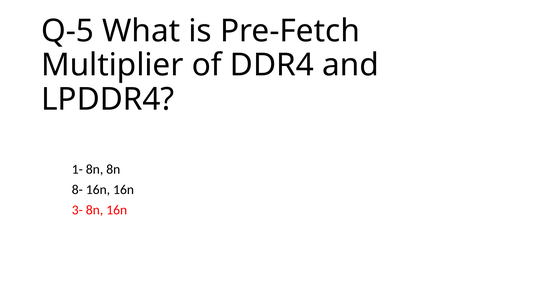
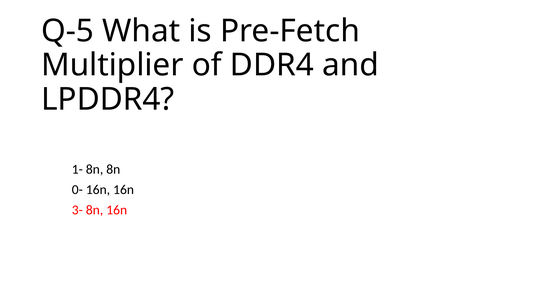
8-: 8- -> 0- (77, 190)
